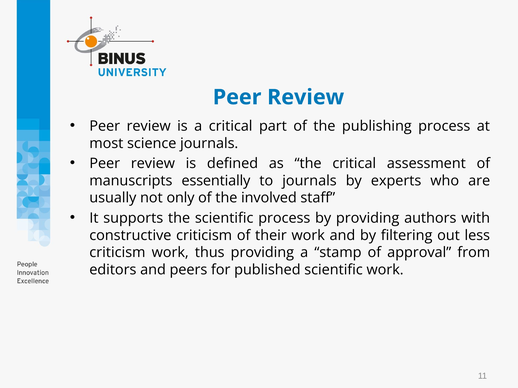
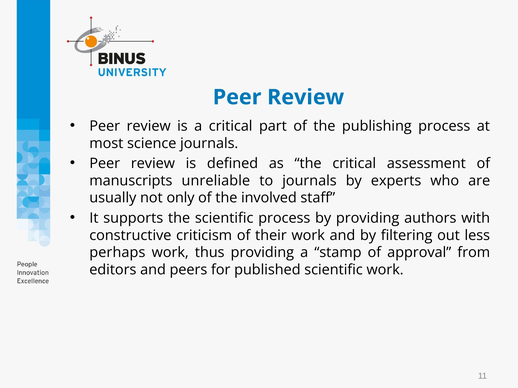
essentially: essentially -> unreliable (216, 181)
criticism: criticism -> perhaps (117, 253)
